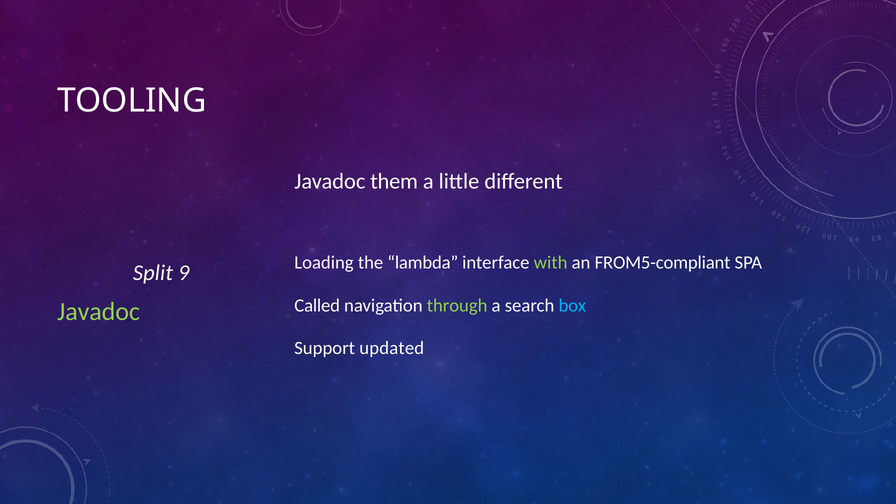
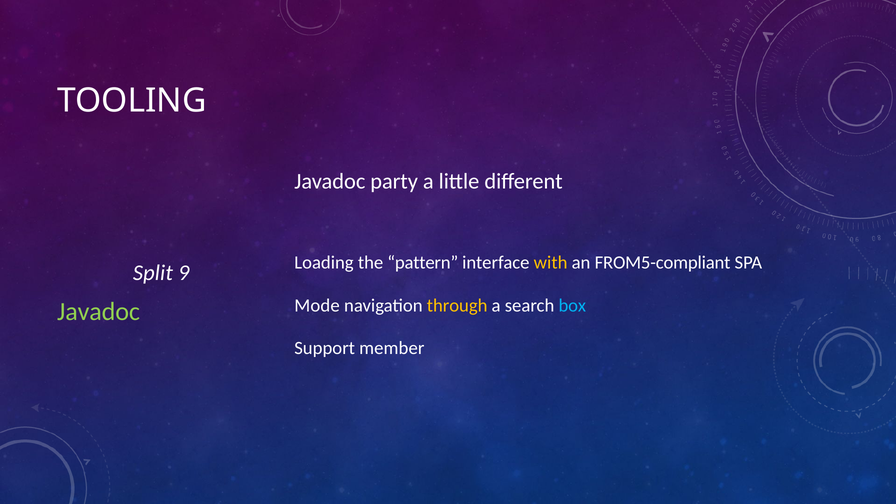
them: them -> party (394, 181)
lambda: lambda -> pattern (423, 262)
with colour: light green -> yellow (551, 262)
Called: Called -> Mode (317, 305)
through colour: light green -> yellow (457, 305)
updated: updated -> member (392, 348)
